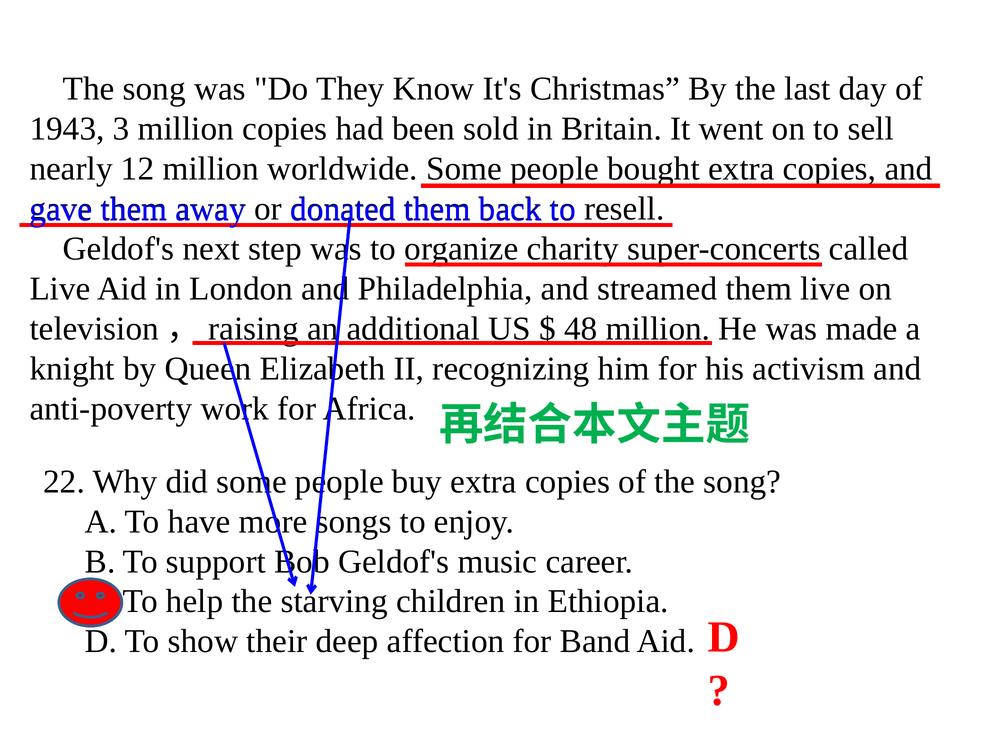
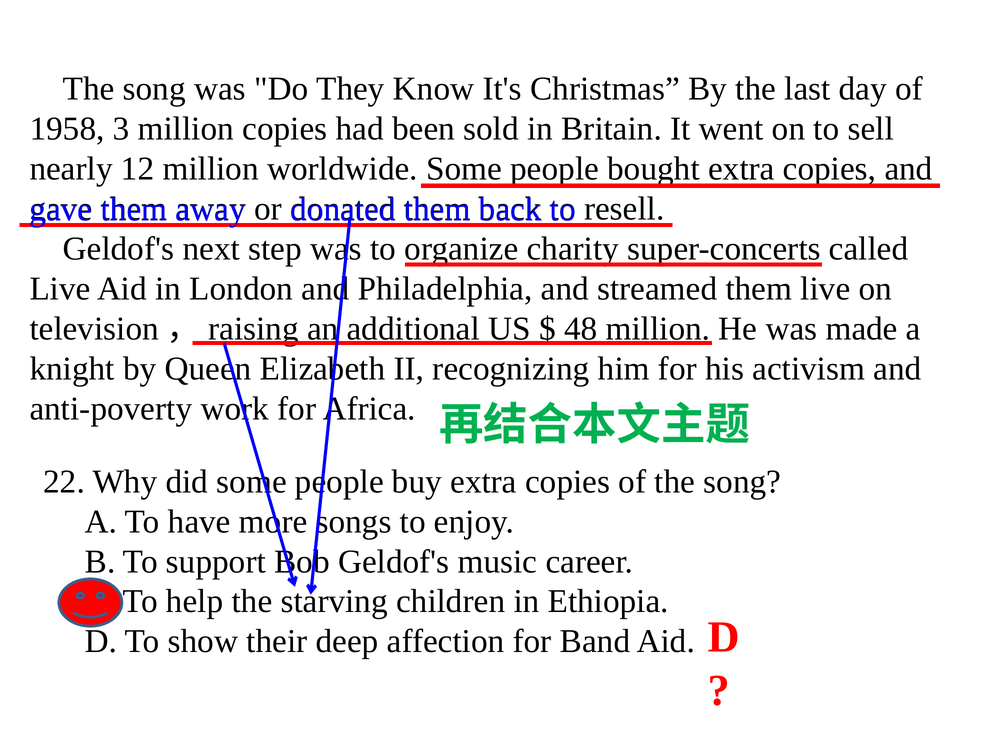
1943: 1943 -> 1958 (67, 129)
